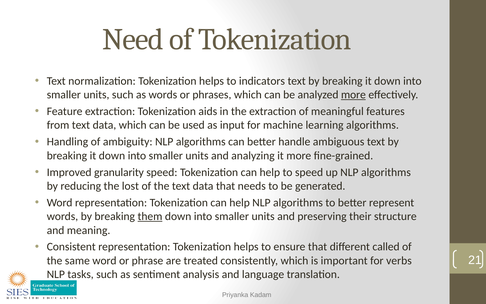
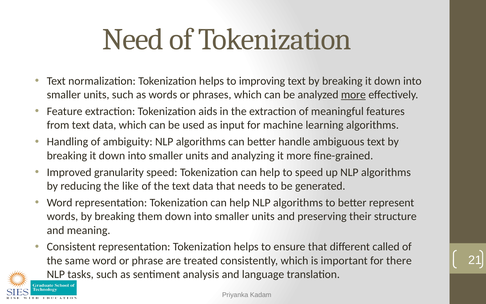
indicators: indicators -> improving (262, 81)
lost: lost -> like (130, 186)
them underline: present -> none (150, 216)
verbs: verbs -> there (399, 260)
